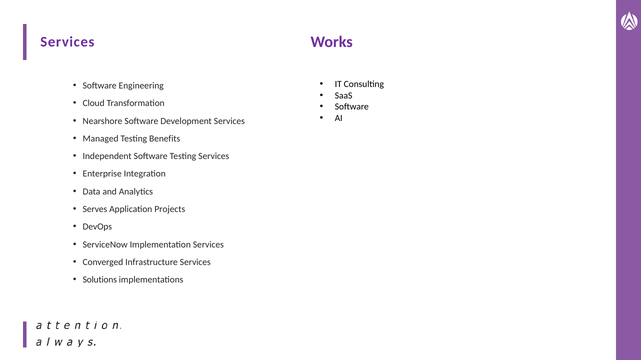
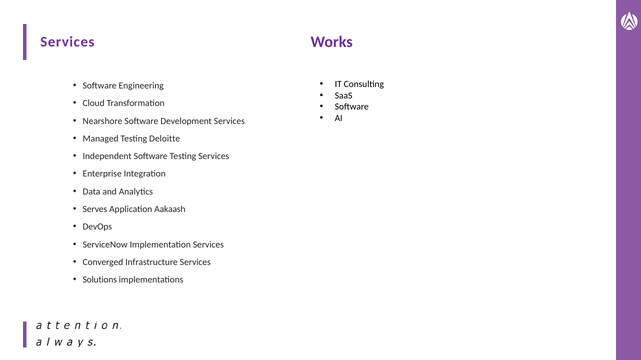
Benefits: Benefits -> Deloitte (165, 139)
Projects: Projects -> Aakaash (170, 210)
